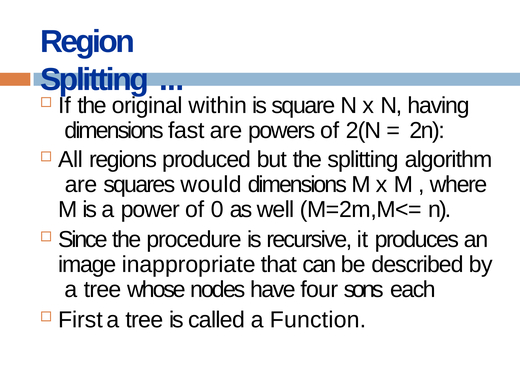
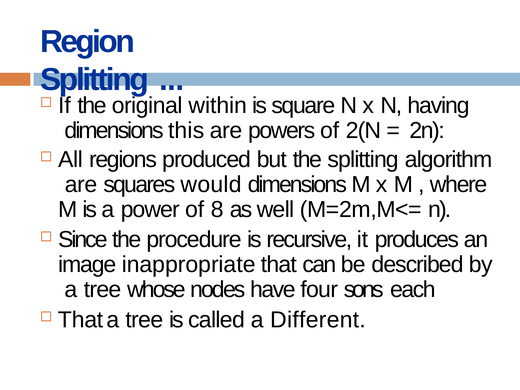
fast: fast -> this (186, 130)
0: 0 -> 8 (217, 210)
First: First -> That (81, 320)
Function: Function -> Different (318, 320)
